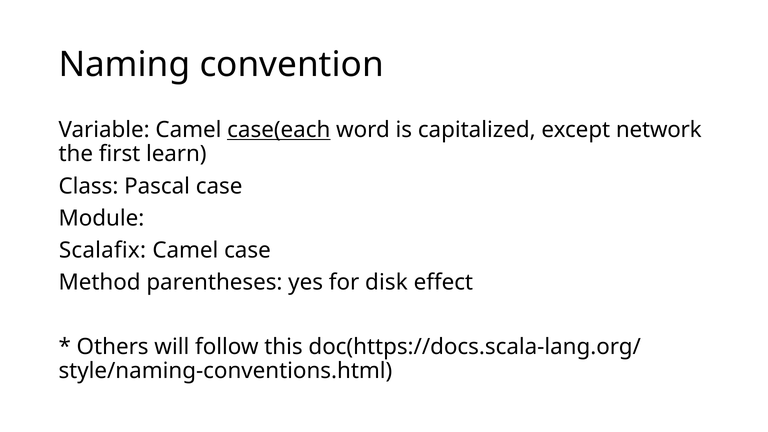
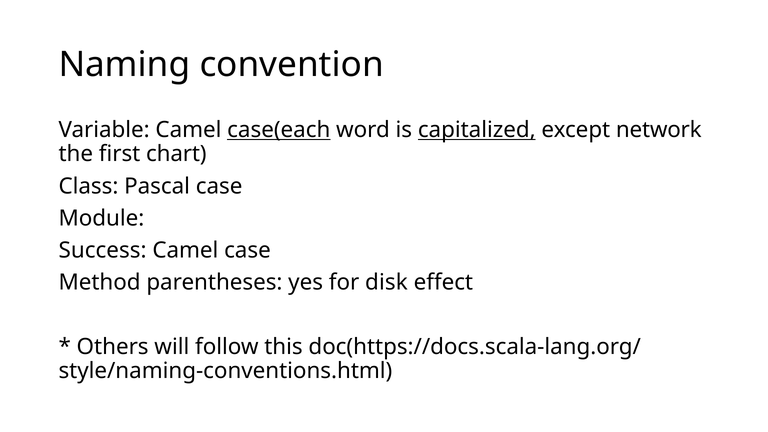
capitalized underline: none -> present (477, 130)
learn: learn -> chart (176, 154)
Scalafix: Scalafix -> Success (103, 250)
